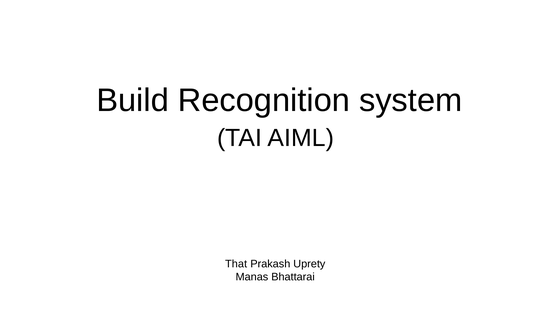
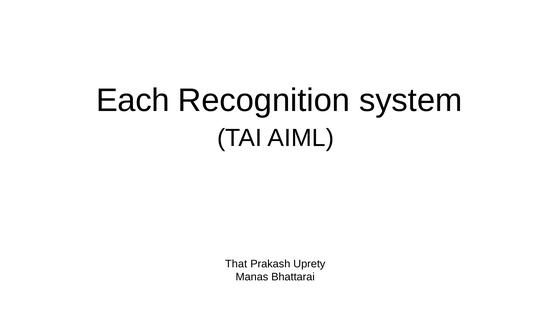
Build: Build -> Each (133, 100)
